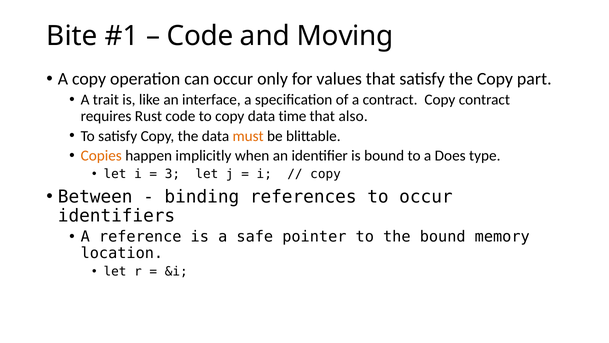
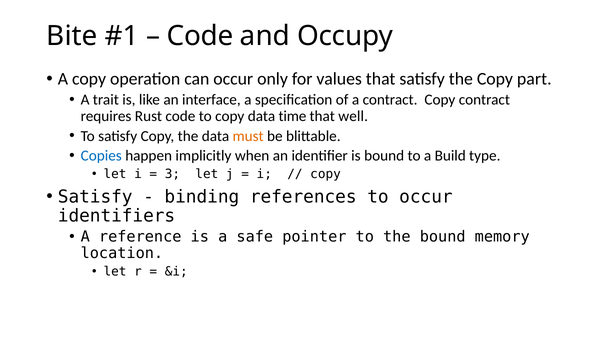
Moving: Moving -> Occupy (345, 36)
also: also -> well (353, 116)
Copies colour: orange -> blue (101, 155)
Does: Does -> Build (450, 155)
Between: Between -> Satisfy (95, 196)
